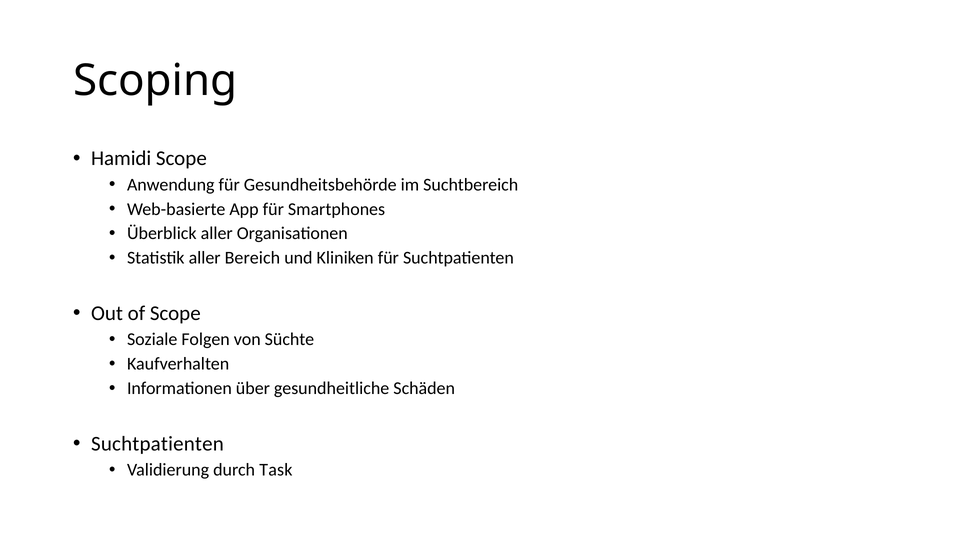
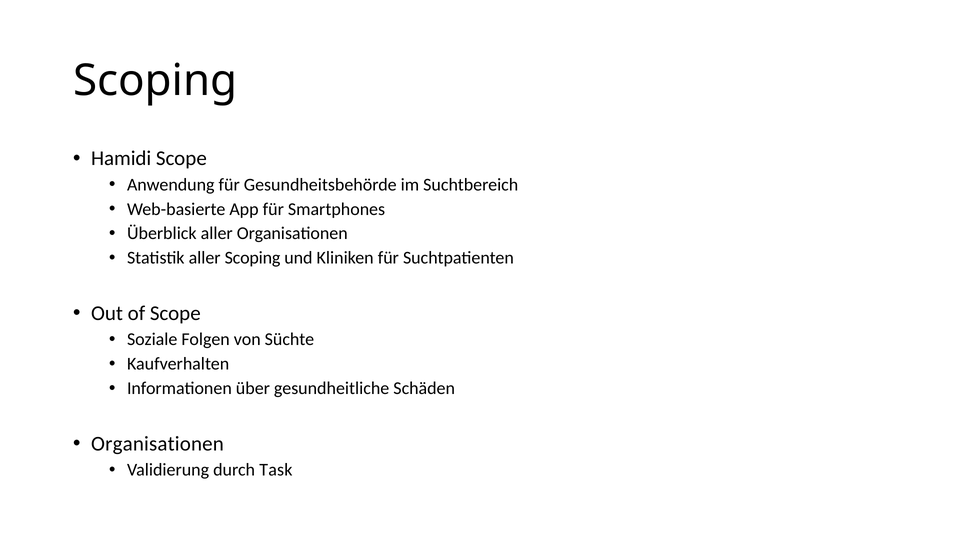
aller Bereich: Bereich -> Scoping (253, 258)
Suchtpatienten: Suchtpatienten -> Organisationen (157, 443)
